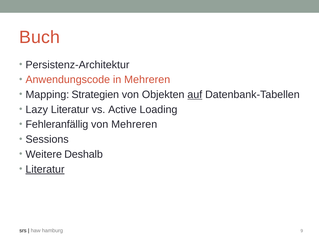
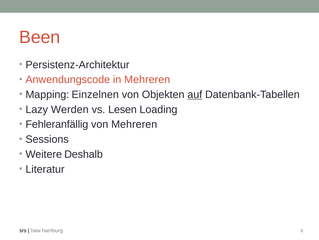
Buch: Buch -> Been (40, 37)
Strategien: Strategien -> Einzelnen (95, 94)
Lazy Literatur: Literatur -> Werden (70, 109)
Active: Active -> Lesen (122, 109)
Literatur underline: present -> none (45, 169)
